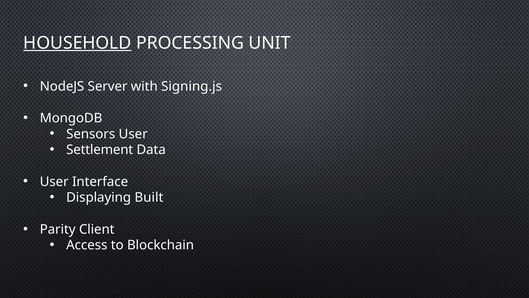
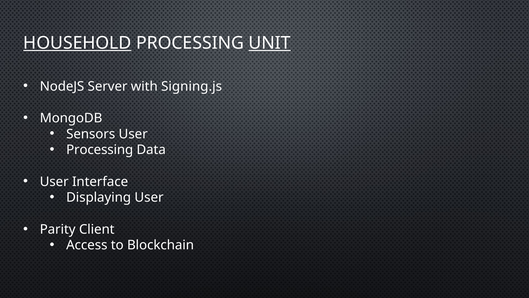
UNIT underline: none -> present (270, 43)
Settlement: Settlement -> Processing (100, 150)
Displaying Built: Built -> User (149, 197)
